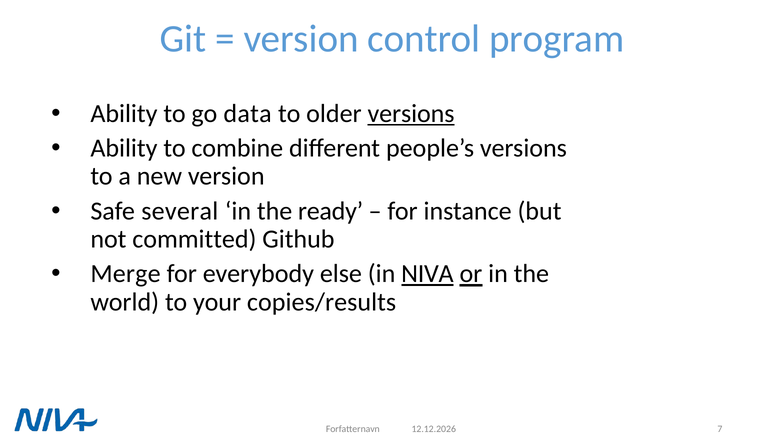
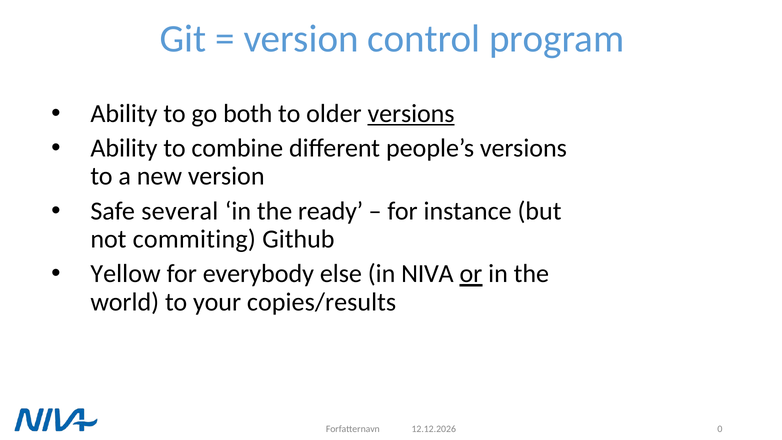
data: data -> both (248, 113)
committed: committed -> commiting (194, 239)
Merge: Merge -> Yellow (126, 274)
NIVA underline: present -> none (427, 274)
7: 7 -> 0 (720, 429)
